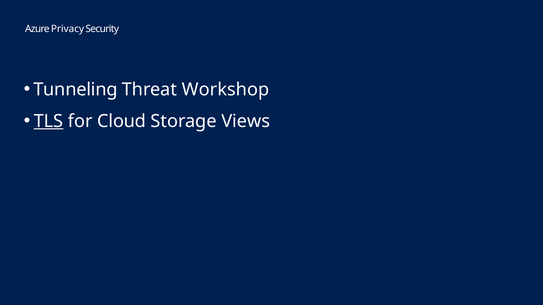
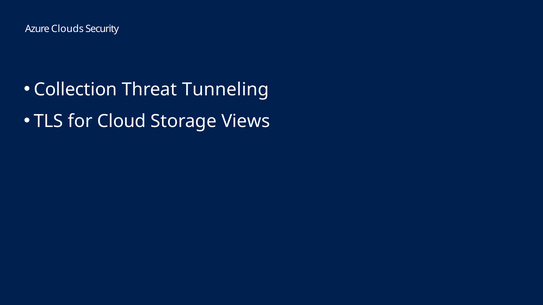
Privacy: Privacy -> Clouds (67, 29)
Tunneling: Tunneling -> Collection (75, 90)
Workshop: Workshop -> Tunneling (226, 90)
TLS underline: present -> none (48, 121)
